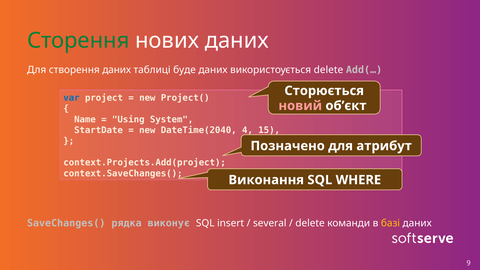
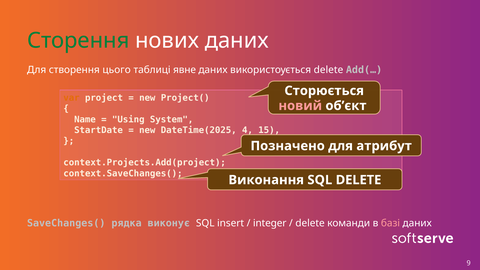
створення даних: даних -> цього (117, 70)
буде: буде -> явне (185, 70)
var colour: blue -> orange (71, 98)
DateTime(2040: DateTime(2040 -> DateTime(2025 (199, 130)
SQL WHERE: WHERE -> DELETE (358, 180)
several: several -> integer (270, 223)
базі colour: yellow -> pink (390, 223)
